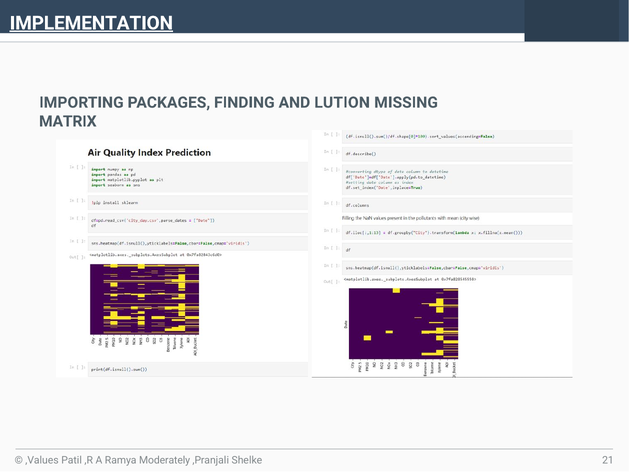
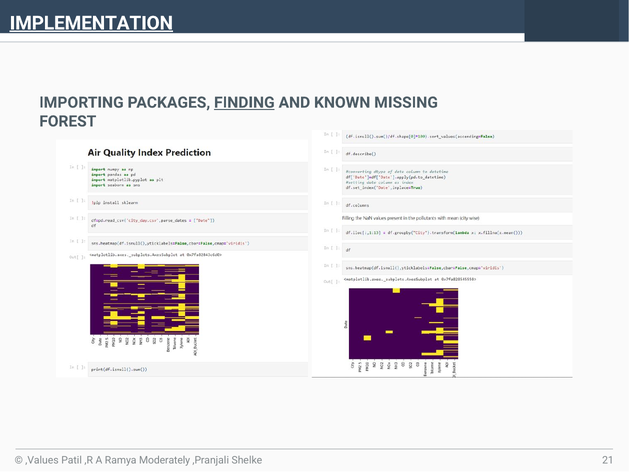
FINDING underline: none -> present (244, 103)
LUTION: LUTION -> KNOWN (342, 103)
MATRIX: MATRIX -> FOREST (68, 121)
